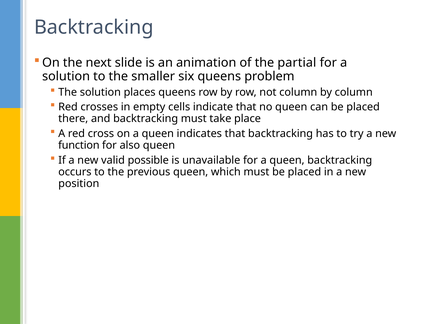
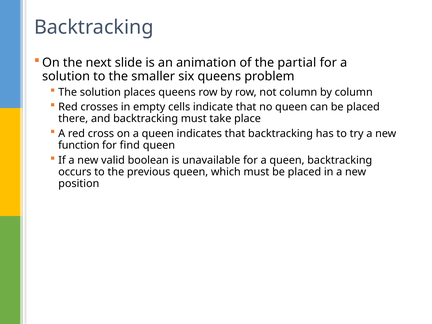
also: also -> find (130, 145)
possible: possible -> boolean (148, 160)
